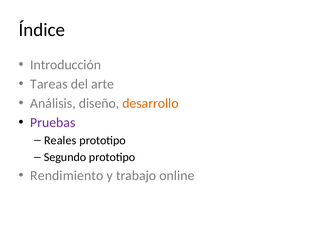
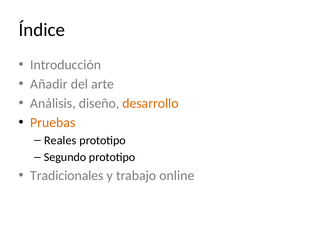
Tareas: Tareas -> Añadir (49, 84)
Pruebas colour: purple -> orange (53, 123)
Rendimiento: Rendimiento -> Tradicionales (67, 176)
